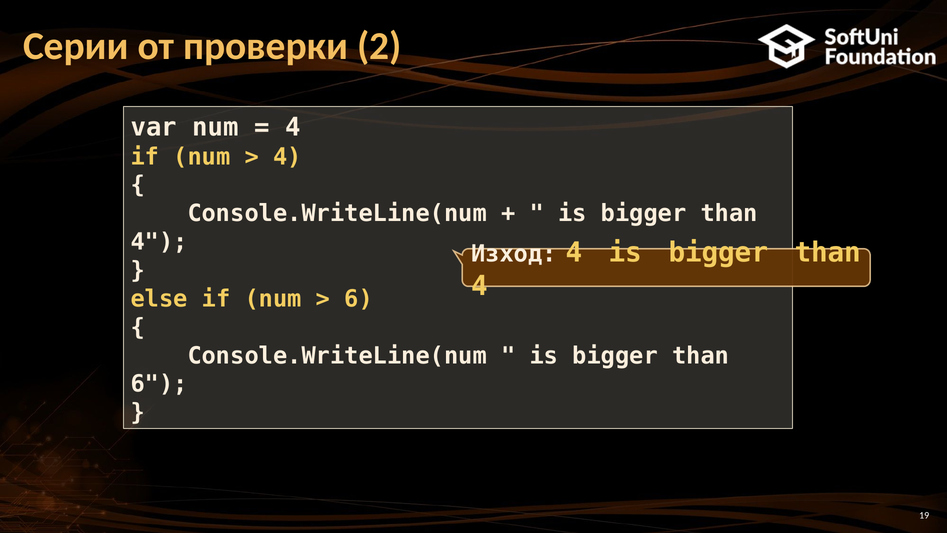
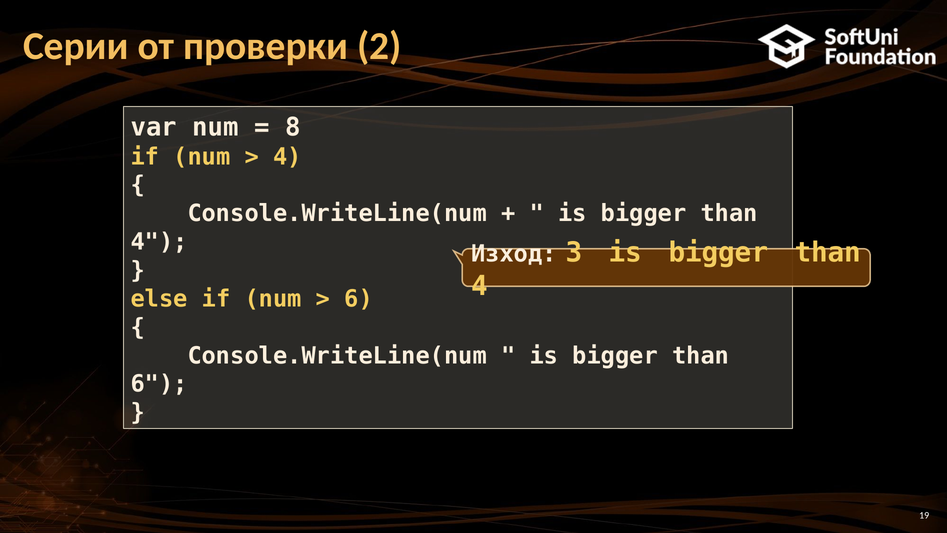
4: 4 -> 8 (293, 127)
Изход 4: 4 -> 3 (574, 253)
